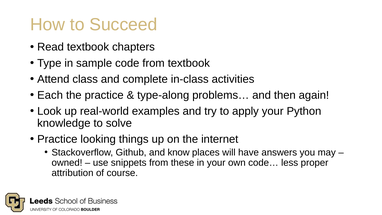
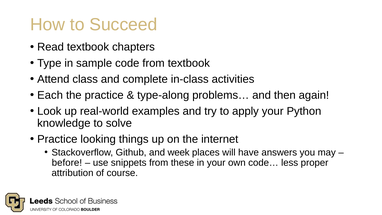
know: know -> week (179, 152)
owned: owned -> before (67, 163)
